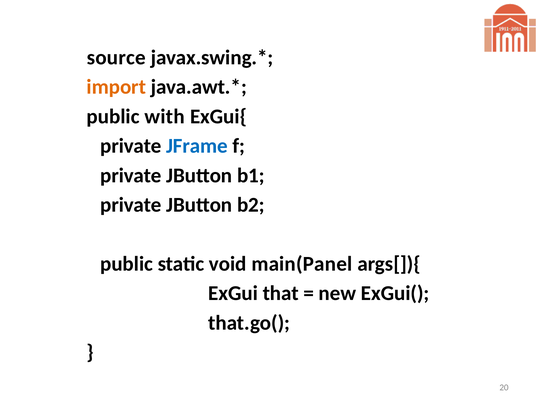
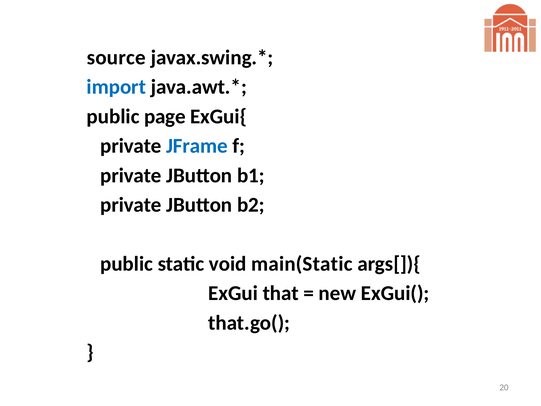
import colour: orange -> blue (116, 87)
with: with -> page (165, 116)
main(Panel: main(Panel -> main(Static (302, 264)
